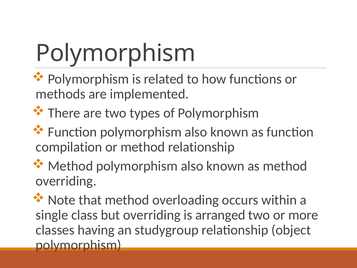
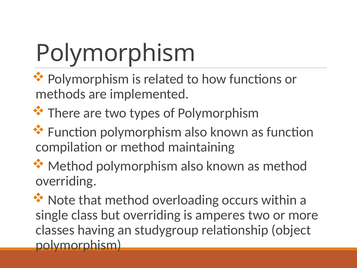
method relationship: relationship -> maintaining (201, 147)
arranged: arranged -> amperes (220, 215)
